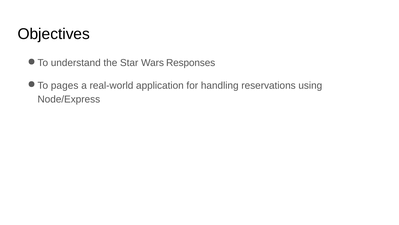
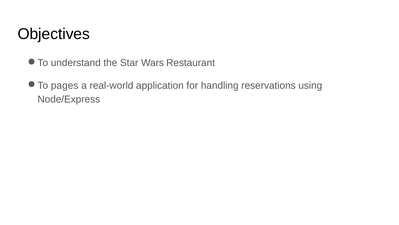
Responses: Responses -> Restaurant (191, 63)
